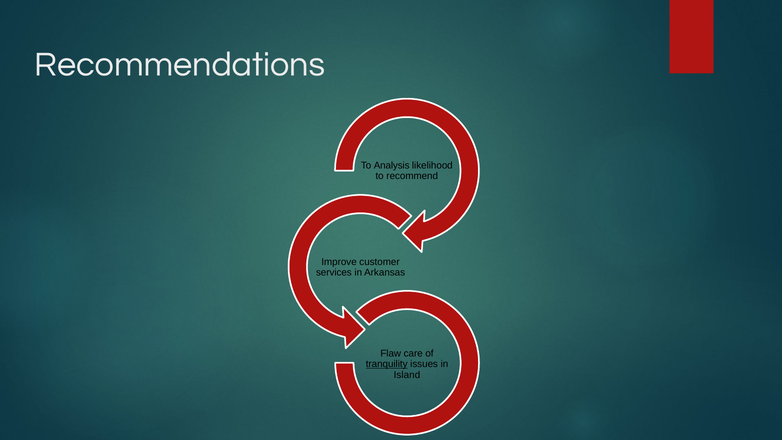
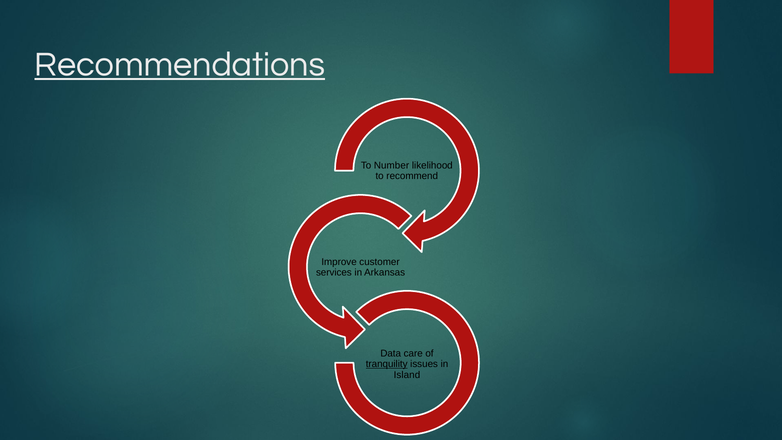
Recommendations underline: none -> present (180, 64)
Analysis: Analysis -> Number (392, 165)
Flaw: Flaw -> Data (391, 354)
